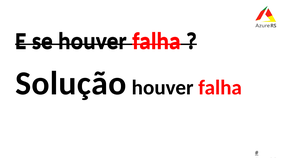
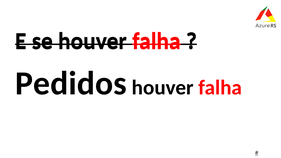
Solução: Solução -> Pedidos (71, 83)
